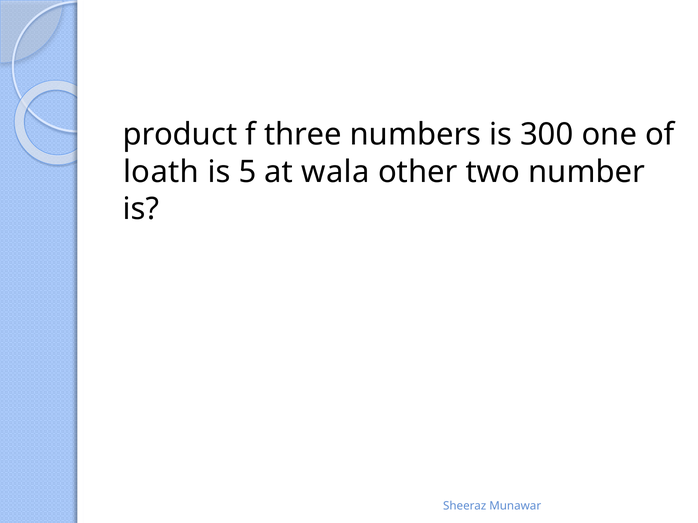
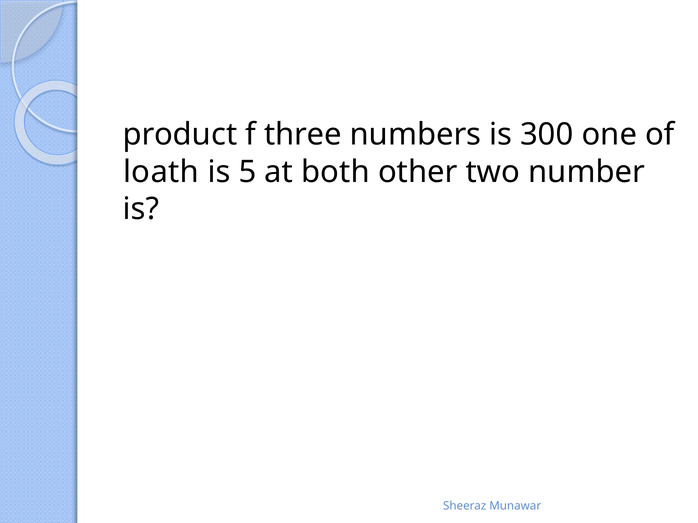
wala: wala -> both (335, 172)
